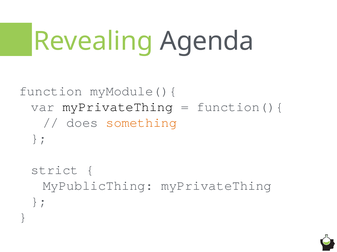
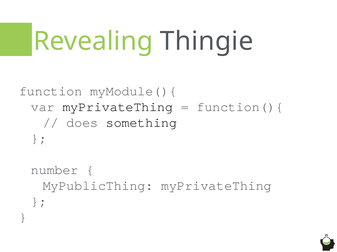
Agenda: Agenda -> Thingie (207, 41)
something colour: orange -> black (141, 123)
strict: strict -> number (55, 170)
